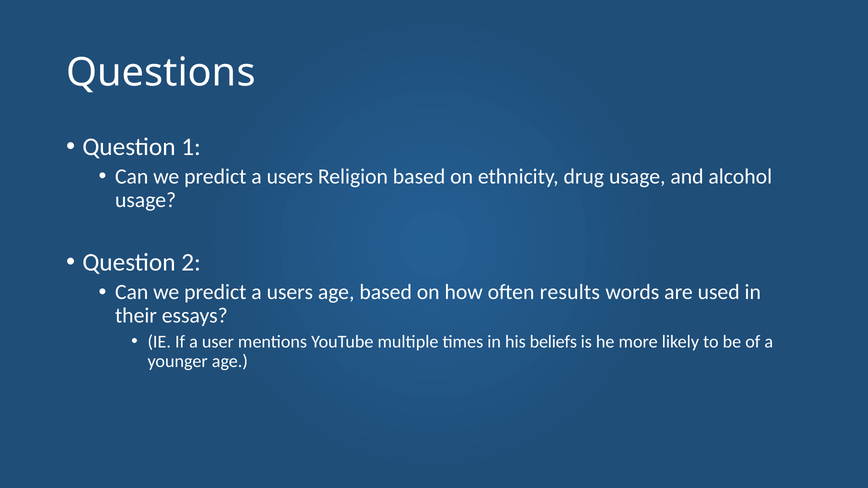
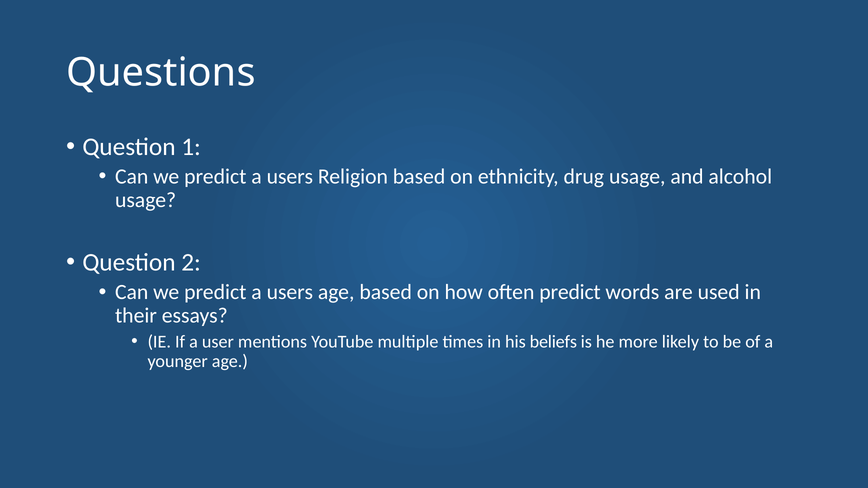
often results: results -> predict (570, 292)
